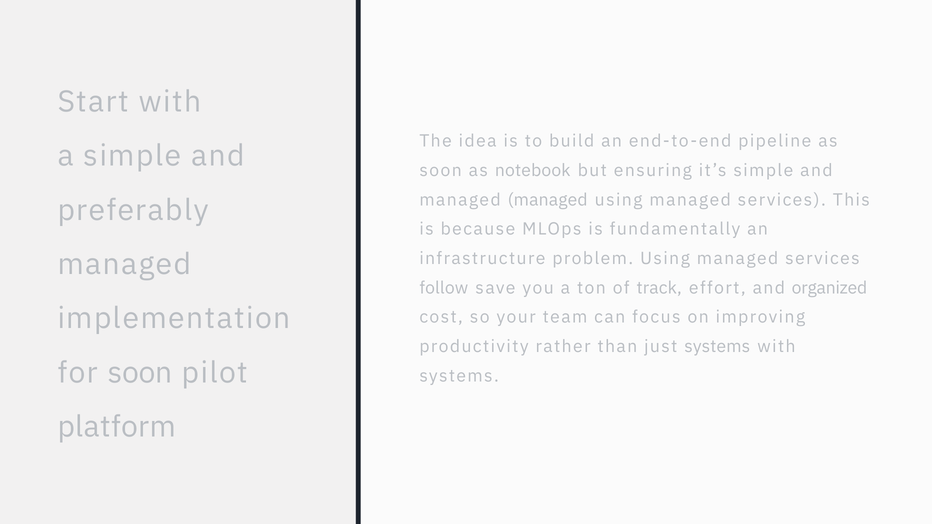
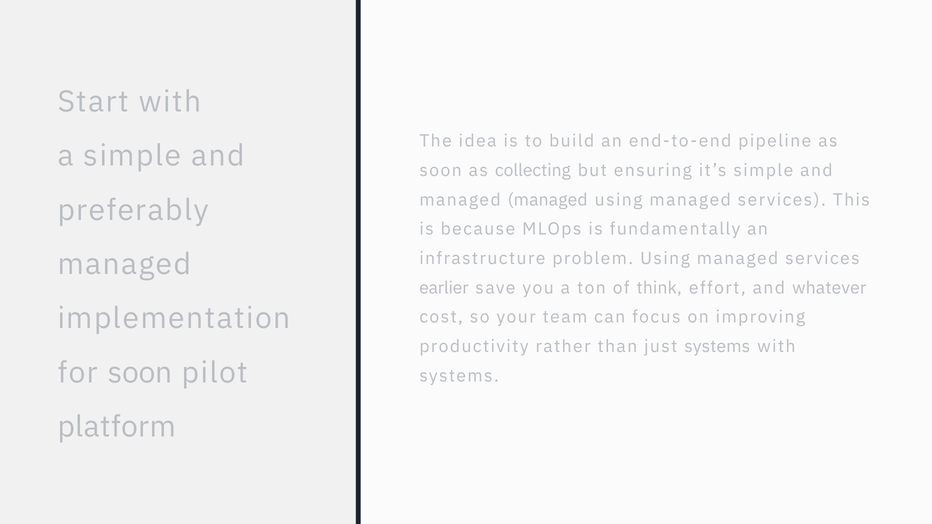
notebook: notebook -> collecting (533, 171)
follow: follow -> earlier (444, 288)
track: track -> think (659, 288)
organized: organized -> whatever (829, 288)
